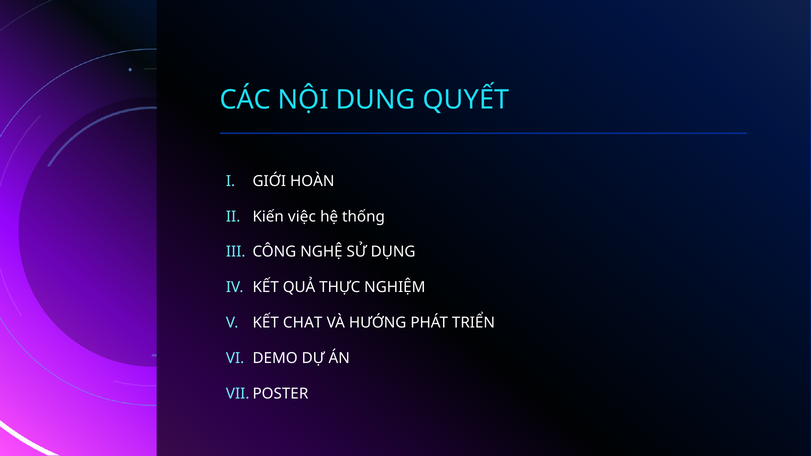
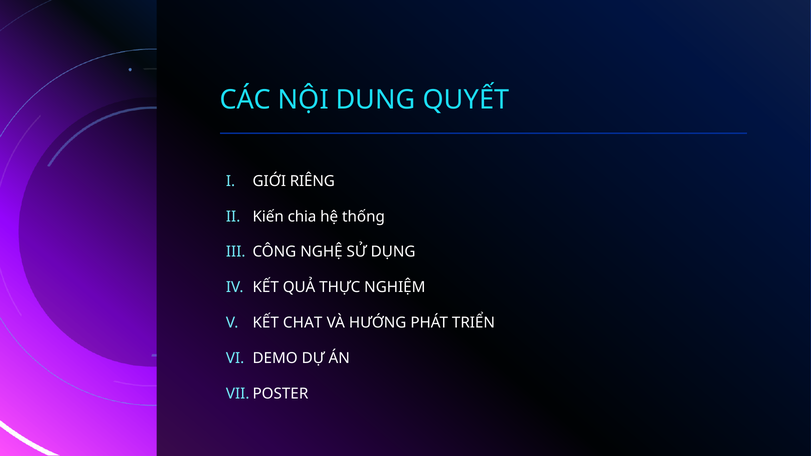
HOÀN: HOÀN -> RIÊNG (312, 181)
việc: việc -> chia (302, 217)
